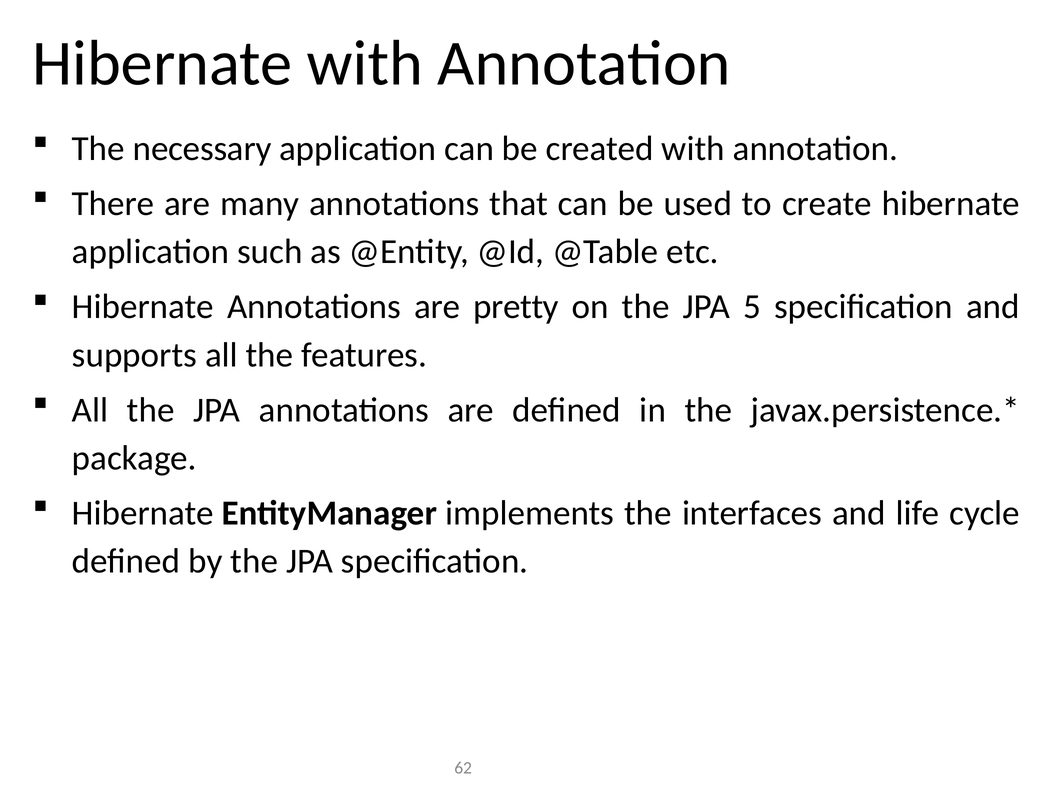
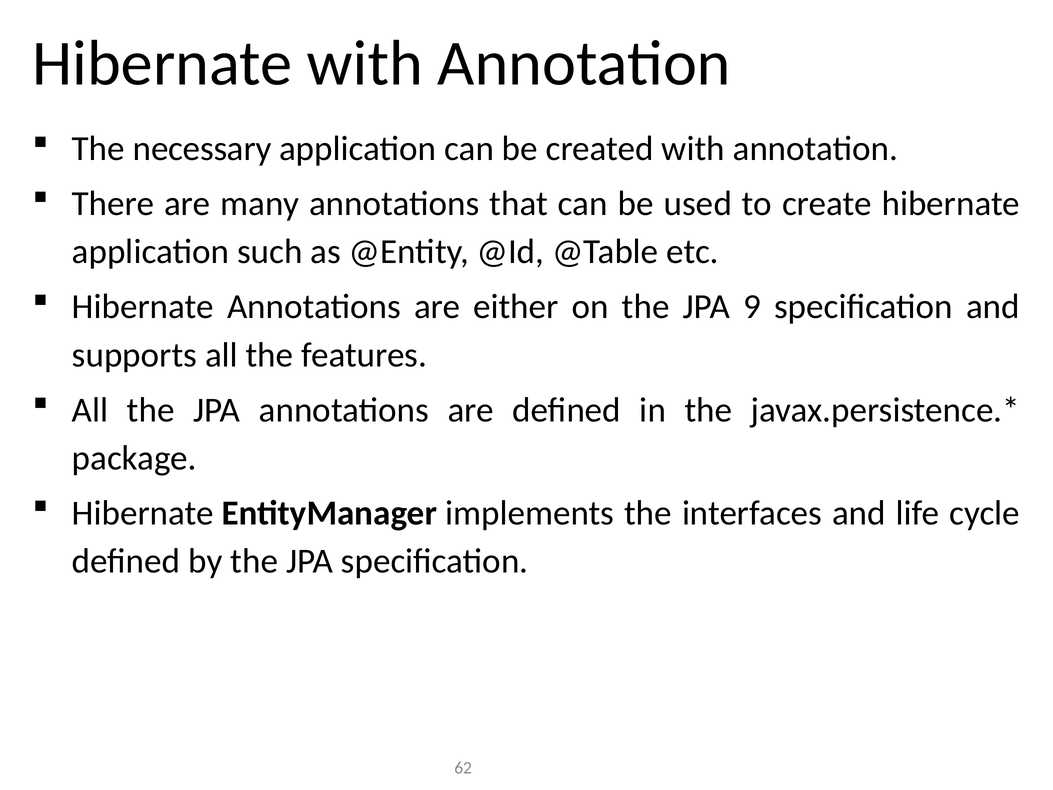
pretty: pretty -> either (516, 307)
5: 5 -> 9 (752, 307)
